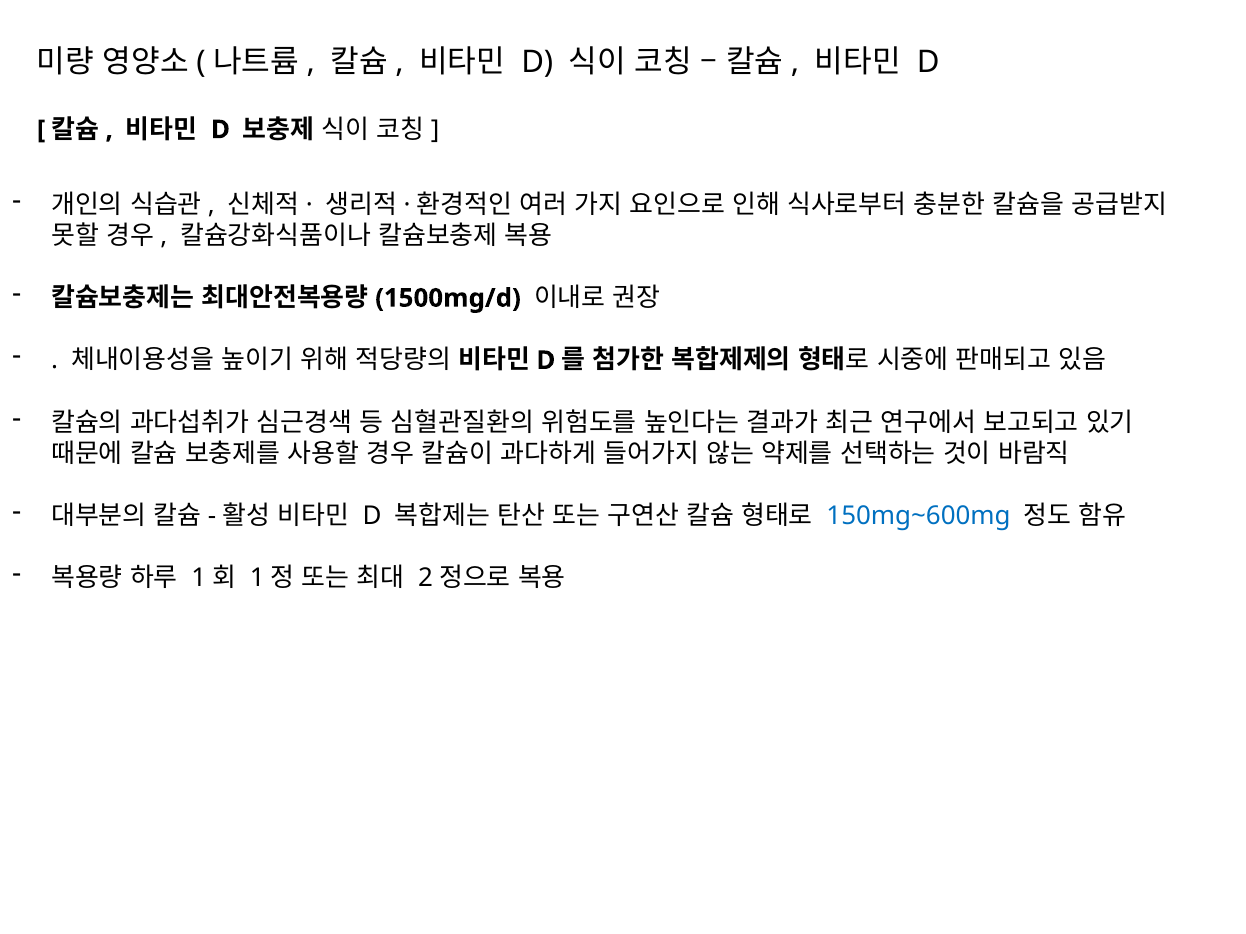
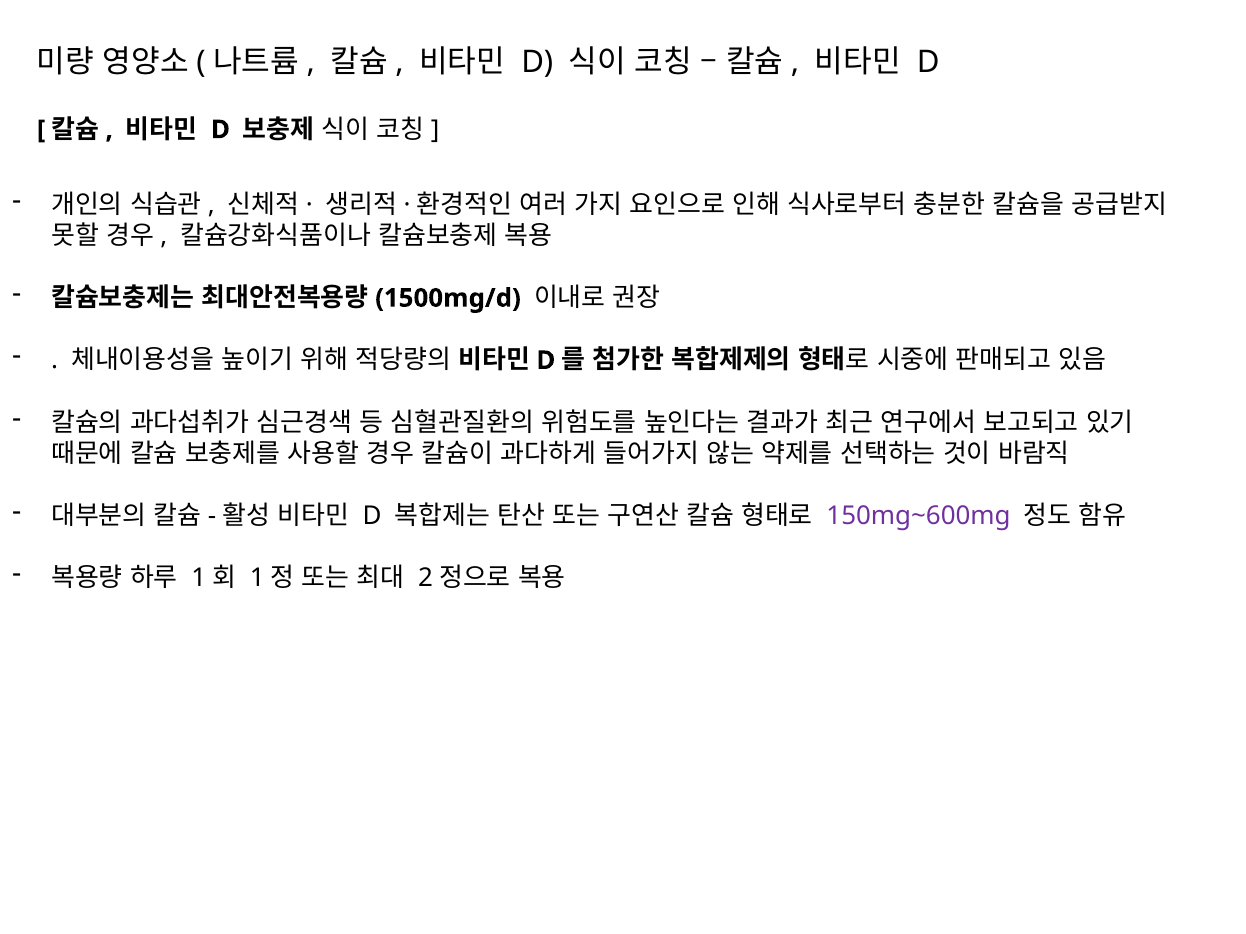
150mg~600mg colour: blue -> purple (919, 516)
